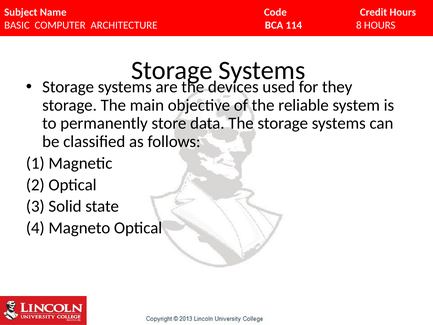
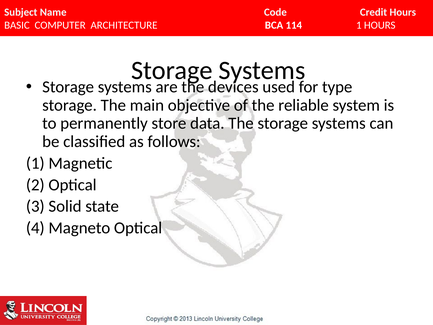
8: 8 -> 1 (359, 25)
they: they -> type (337, 87)
